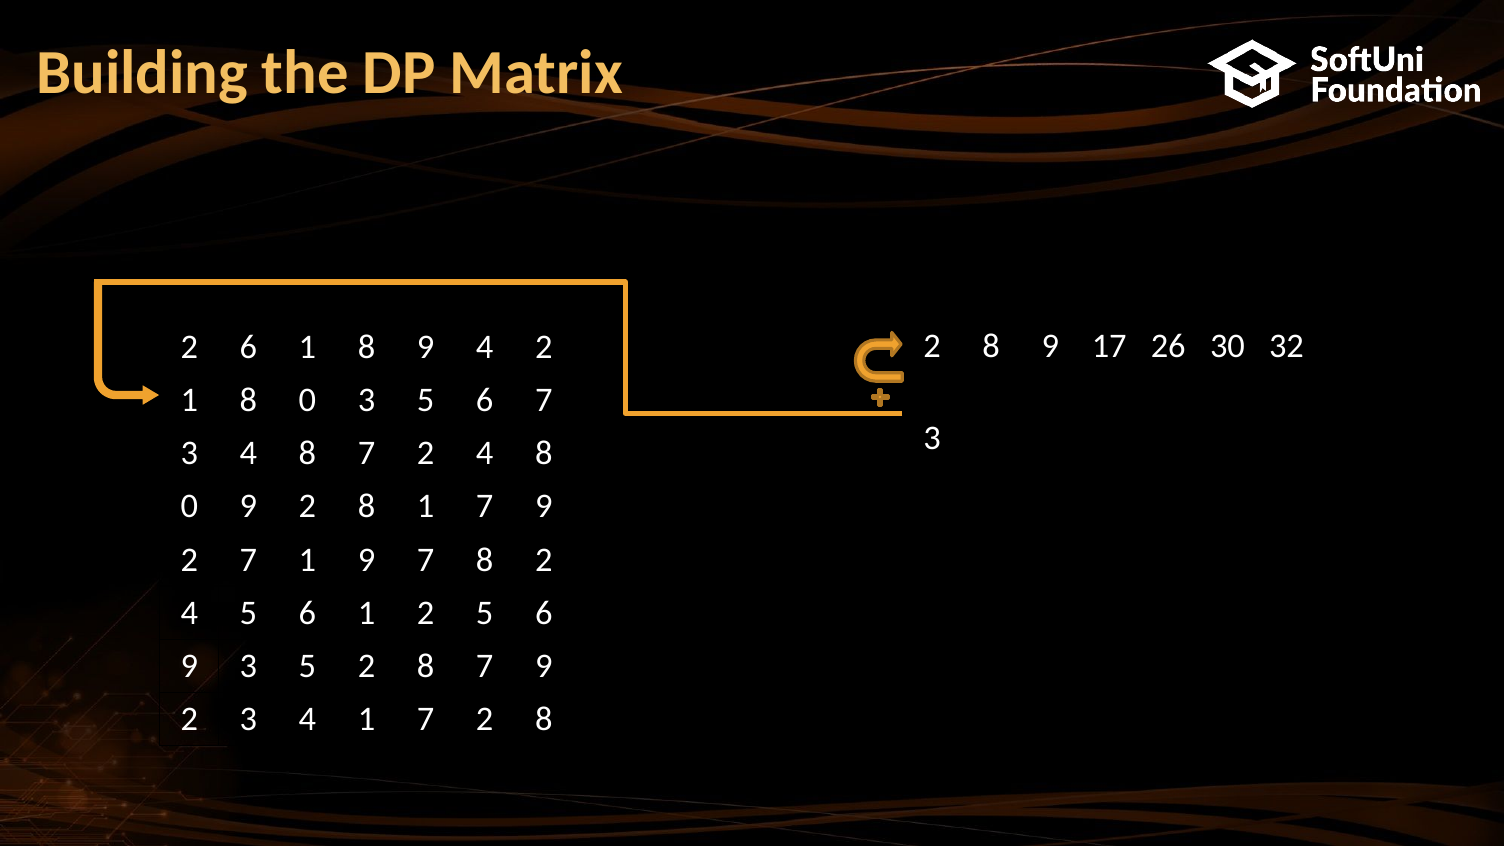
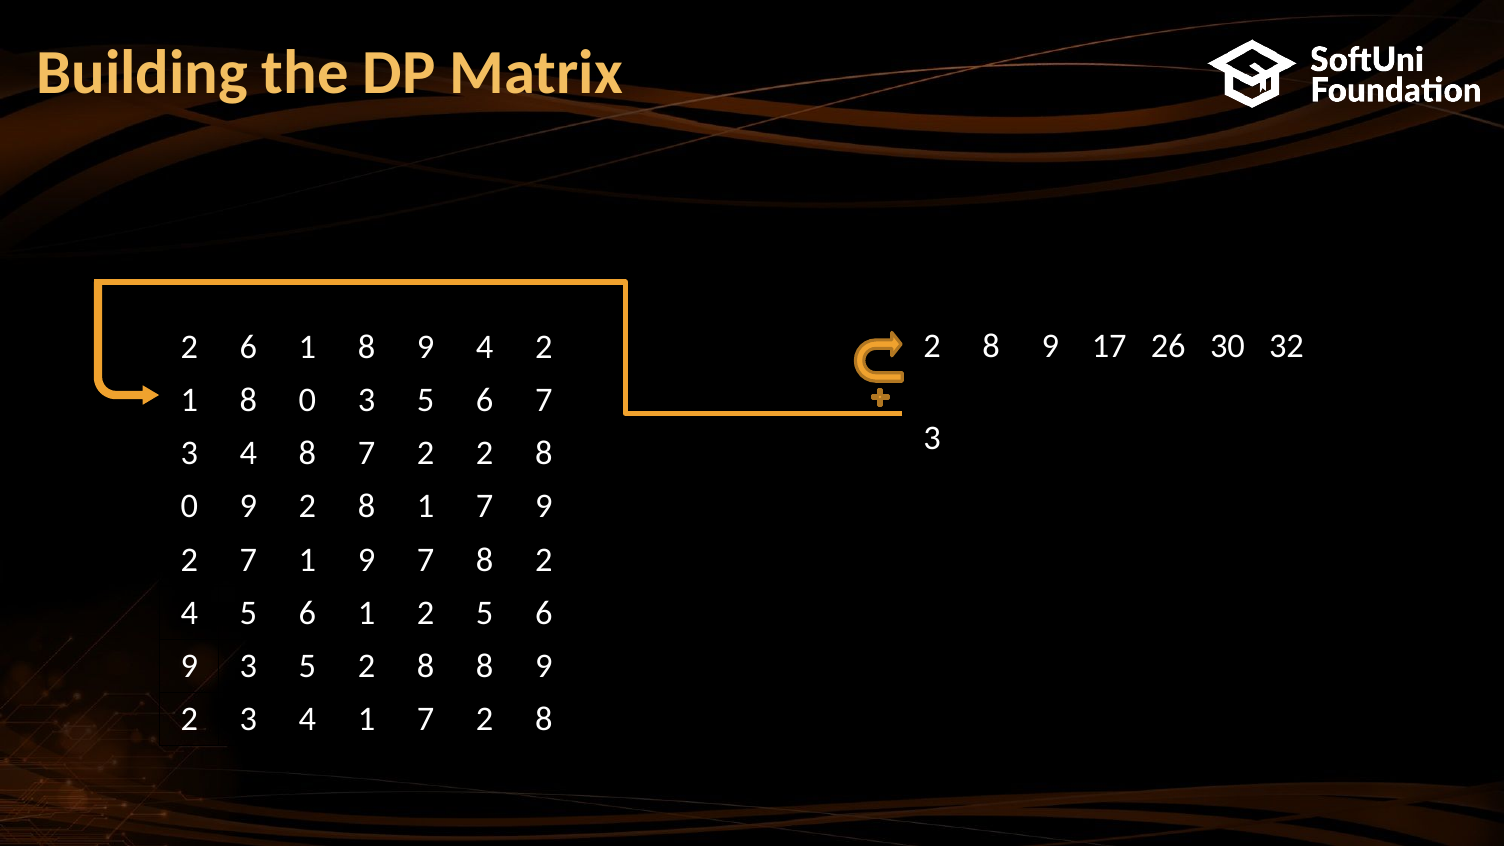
7 2 4: 4 -> 2 (485, 453)
2 8 7: 7 -> 8 (485, 666)
